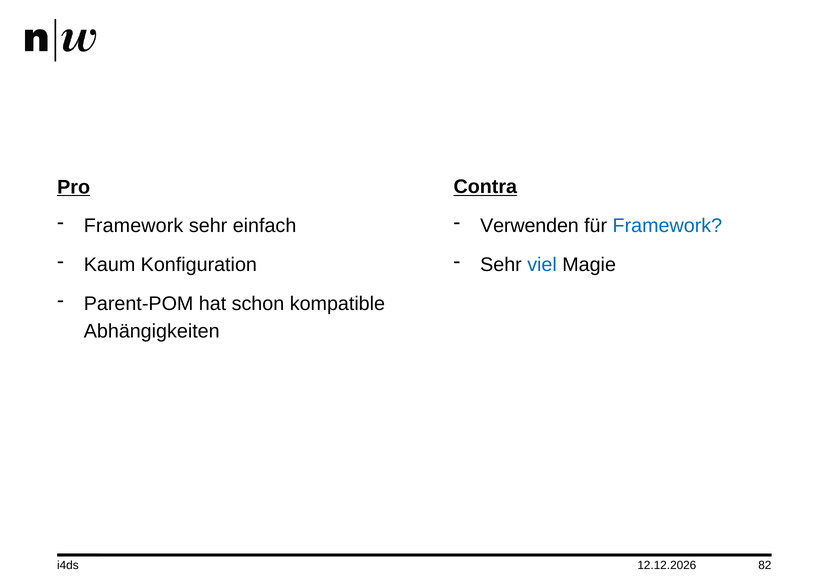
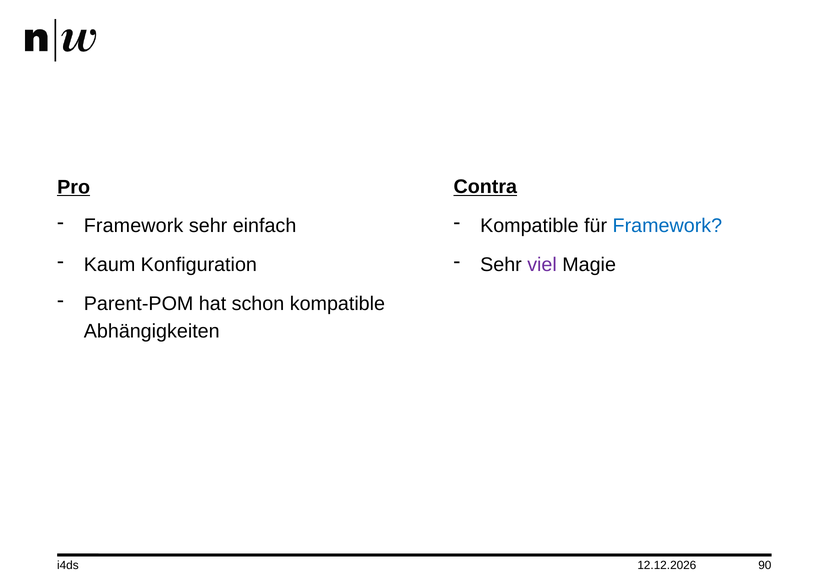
Verwenden: Verwenden -> Kompatible (529, 226)
viel colour: blue -> purple (542, 265)
82: 82 -> 90 (765, 566)
